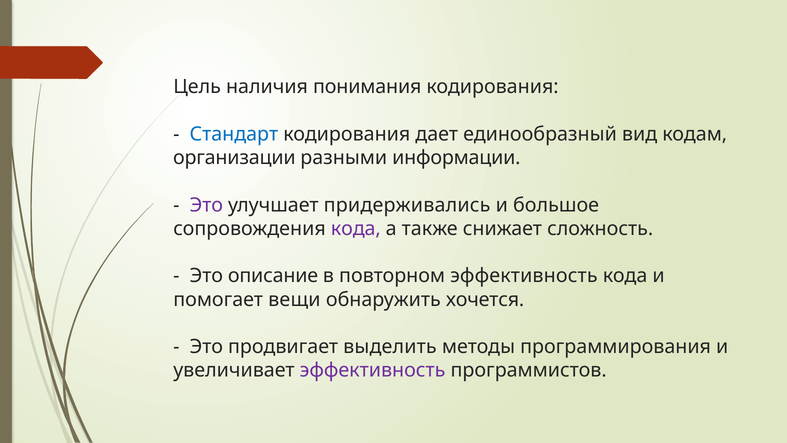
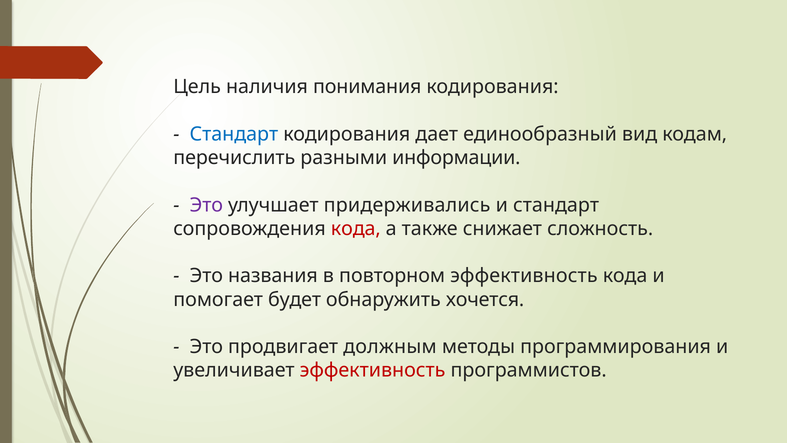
организации: организации -> перечислить (234, 158)
и большое: большое -> стандарт (556, 205)
кода colour: purple -> red (356, 228)
описание: описание -> названия (273, 276)
вещи: вещи -> будет (295, 299)
выделить: выделить -> должным (390, 347)
эффективность colour: purple -> red (373, 370)
